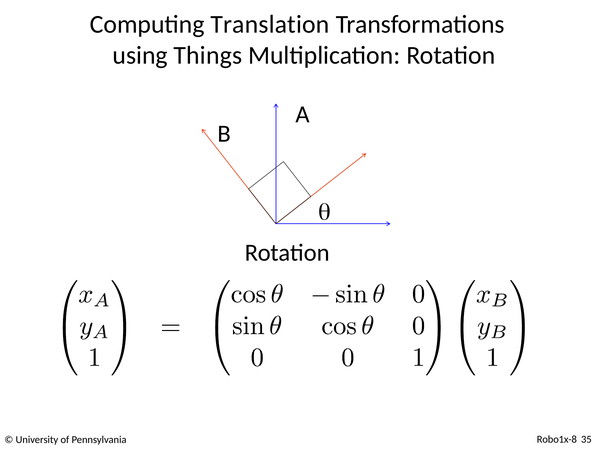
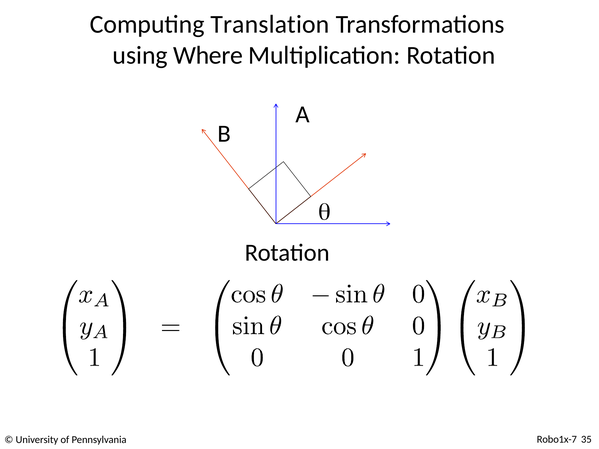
Things: Things -> Where (208, 55)
Robo1x-8: Robo1x-8 -> Robo1x-7 (557, 440)
